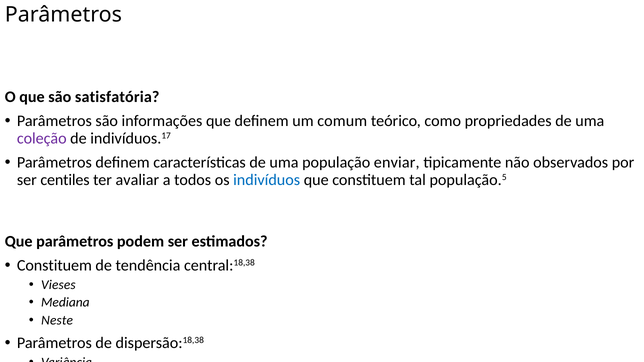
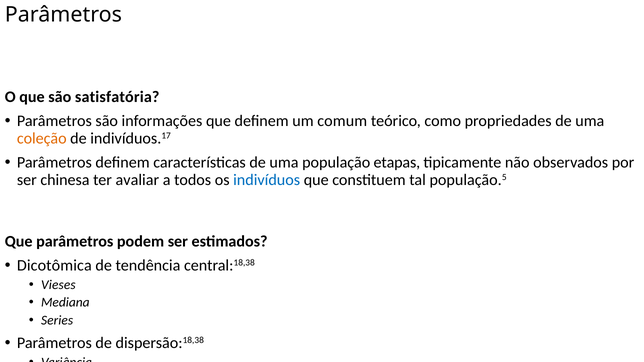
coleção colour: purple -> orange (42, 138)
enviar: enviar -> etapas (397, 163)
centiles: centiles -> chinesa (65, 180)
Constituem: Constituem -> Dicotômica (54, 266)
Neste: Neste -> Series (57, 321)
